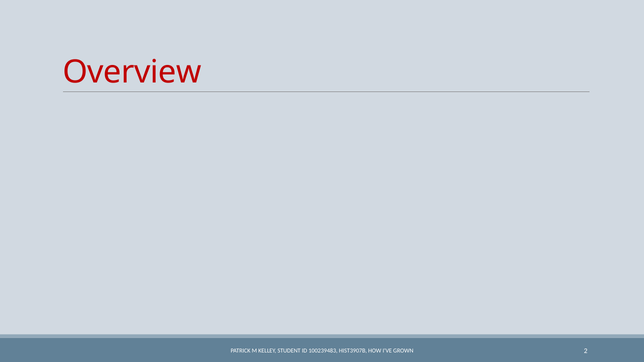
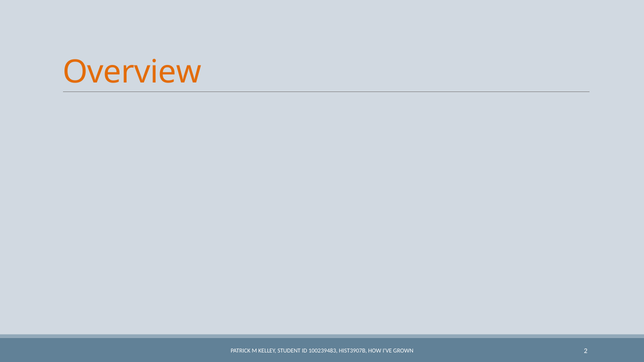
Overview colour: red -> orange (132, 72)
